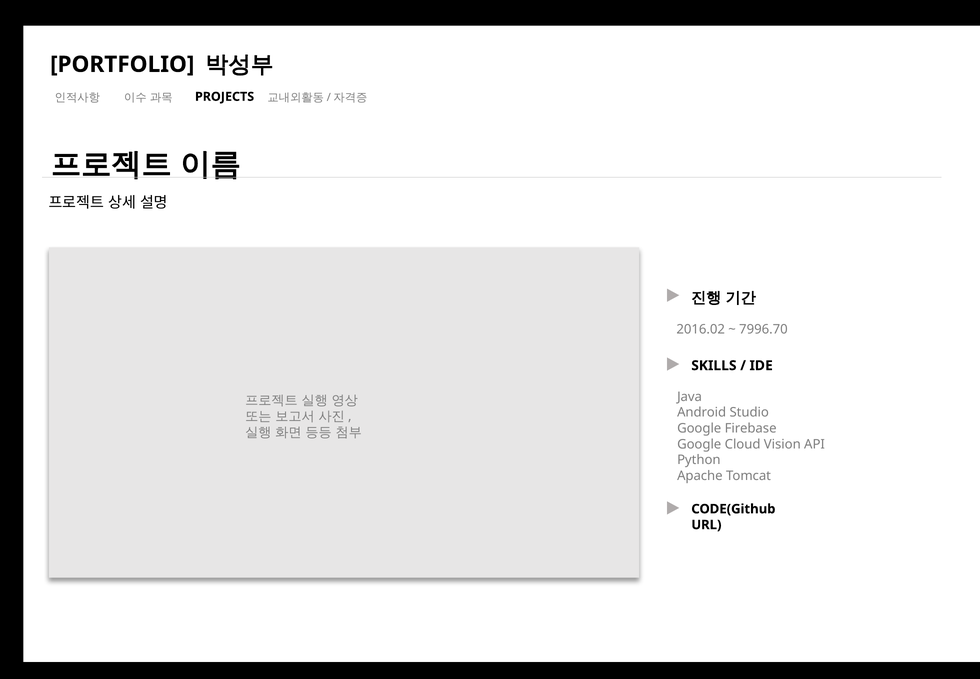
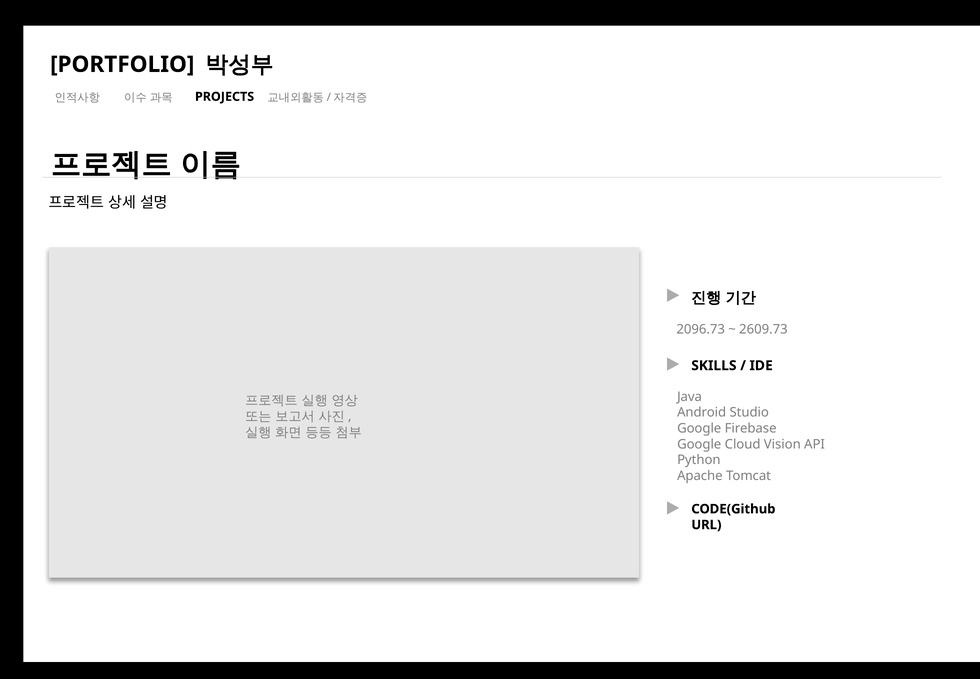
2016.02: 2016.02 -> 2096.73 (701, 329)
7996.70: 7996.70 -> 2609.73 (763, 329)
